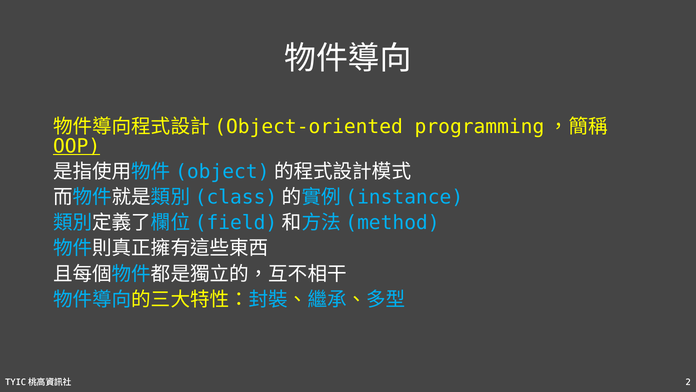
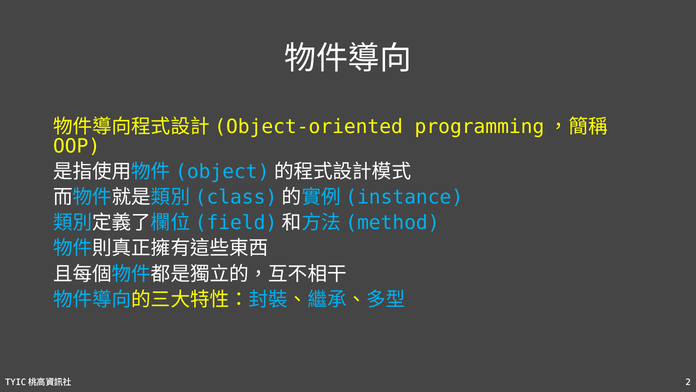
OOP underline: present -> none (77, 146)
